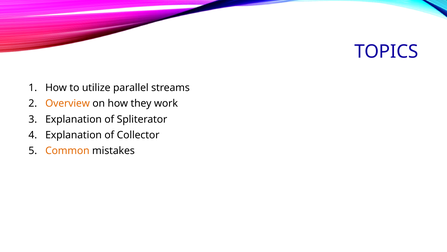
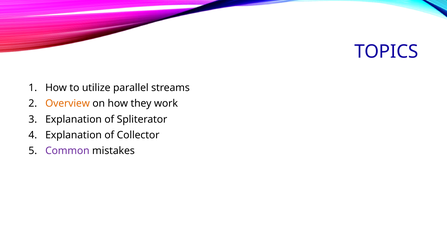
Common colour: orange -> purple (67, 150)
